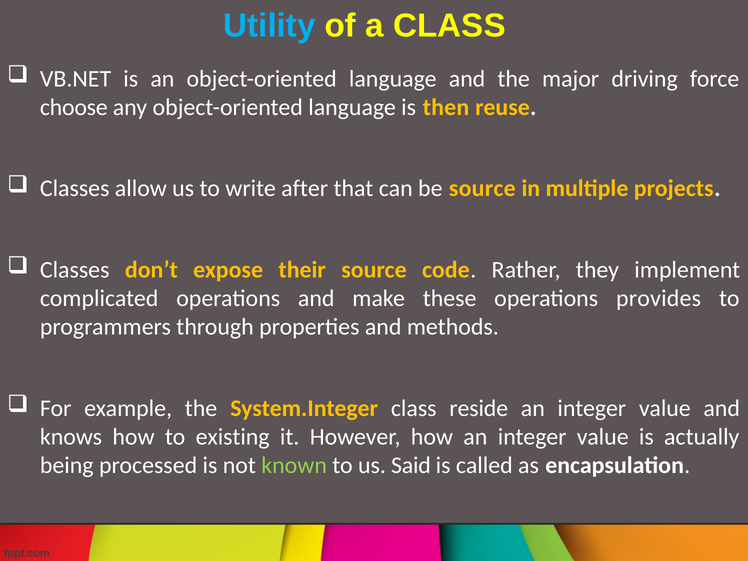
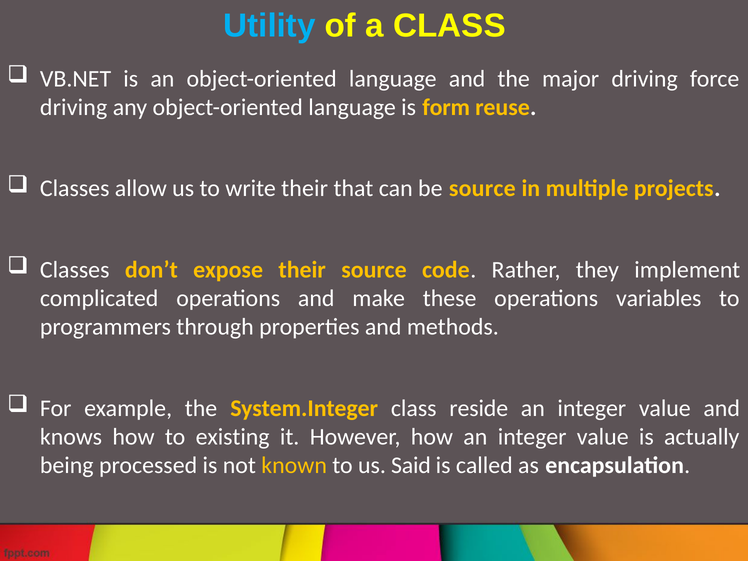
choose: choose -> driving (74, 107)
then: then -> form (446, 107)
write after: after -> their (305, 189)
provides: provides -> variables (659, 298)
known colour: light green -> yellow (294, 466)
